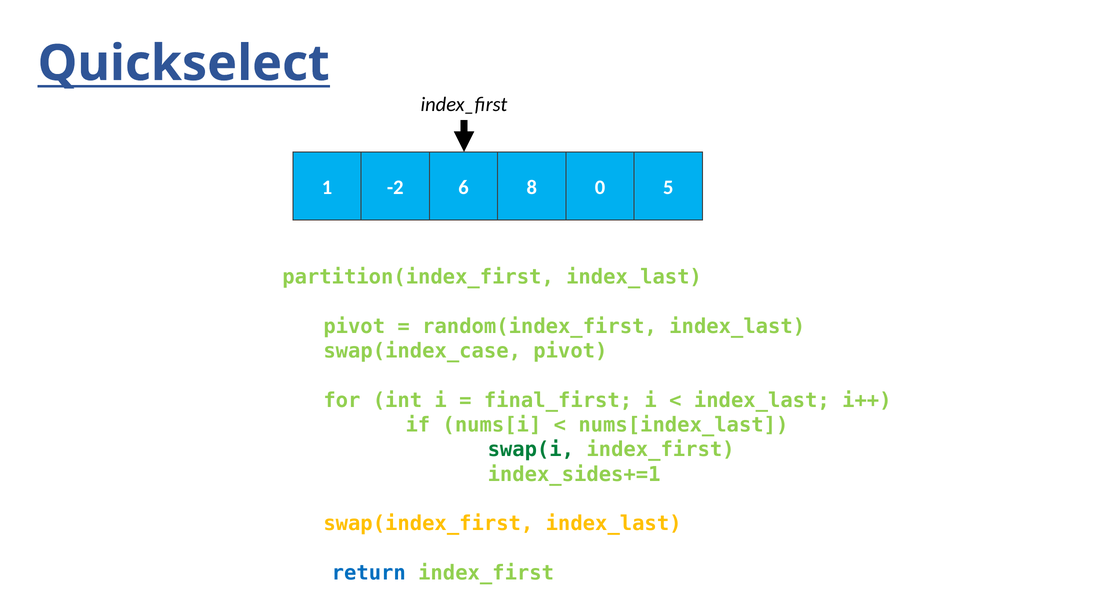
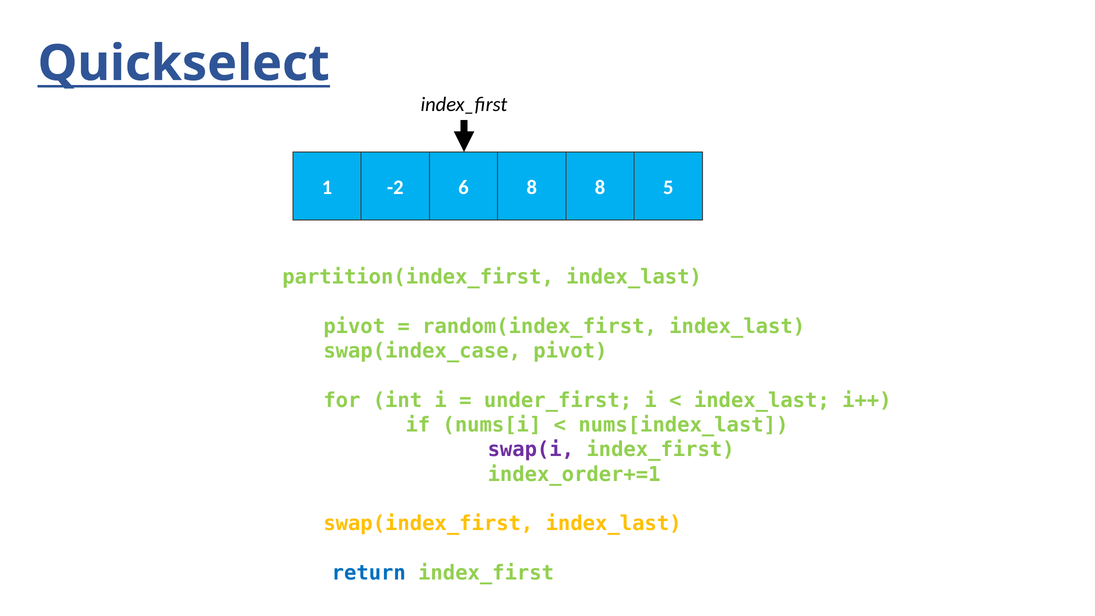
8 0: 0 -> 8 (600, 187)
final_first: final_first -> under_first (558, 400)
swap(i colour: green -> purple (531, 450)
index_sides+=1: index_sides+=1 -> index_order+=1 (574, 474)
